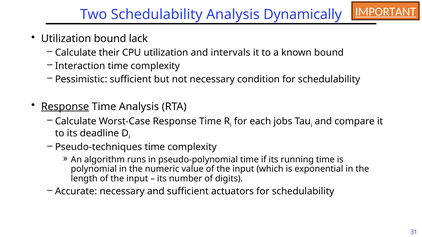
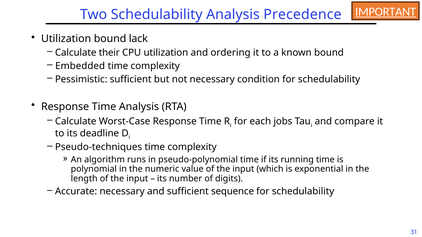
Dynamically: Dynamically -> Precedence (302, 14)
intervals: intervals -> ordering (231, 53)
Interaction: Interaction -> Embedded (80, 66)
Response underline: present -> none (65, 107)
actuators: actuators -> sequence (233, 192)
